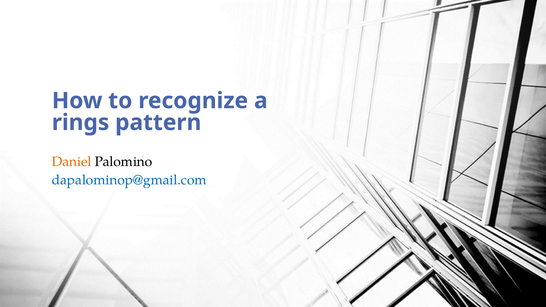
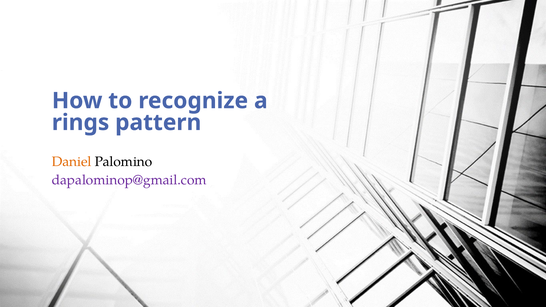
dapalominop@gmail.com colour: blue -> purple (129, 180)
